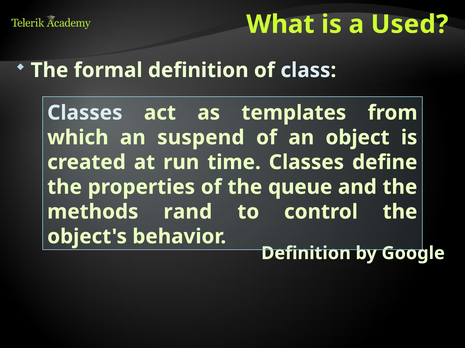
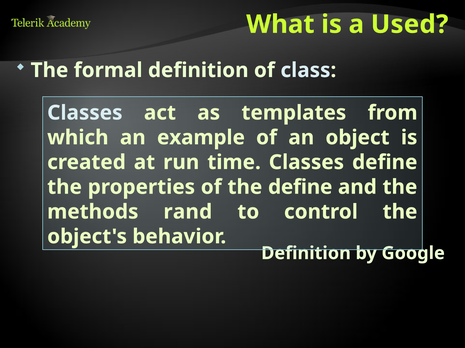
suspend: suspend -> example (201, 138)
the queue: queue -> define (300, 187)
